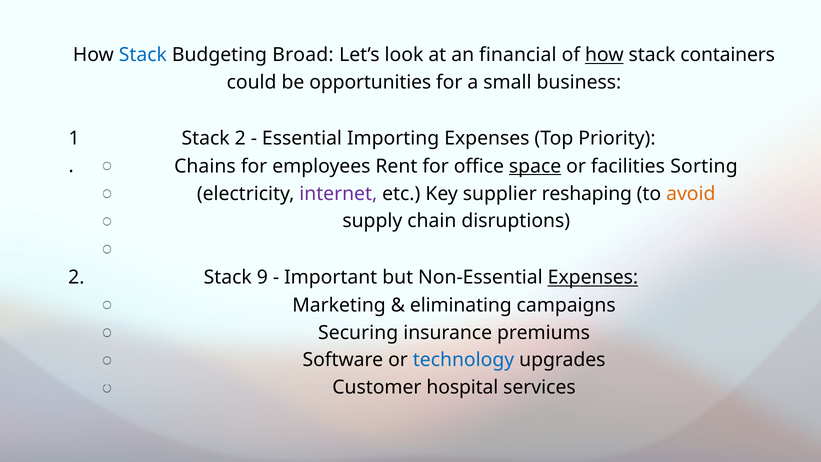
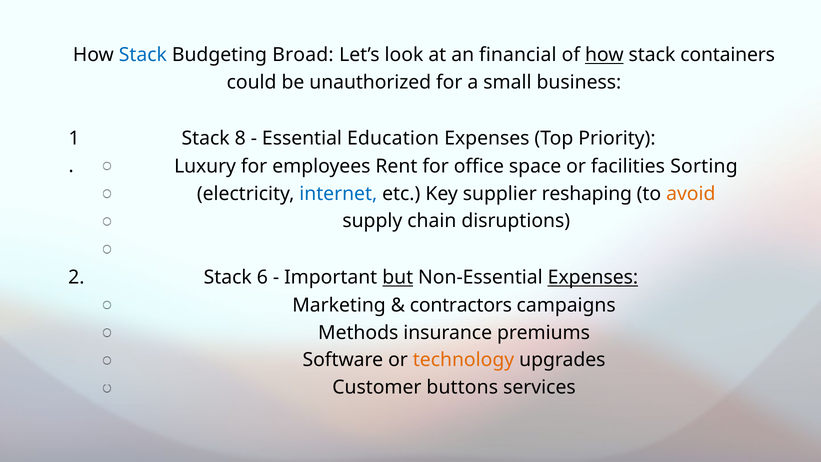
opportunities: opportunities -> unauthorized (370, 82)
Stack 2: 2 -> 8 (240, 138)
Importing: Importing -> Education (393, 138)
Chains: Chains -> Luxury (205, 166)
space underline: present -> none (535, 166)
internet colour: purple -> blue (338, 194)
9: 9 -> 6 (262, 277)
but underline: none -> present (398, 277)
eliminating: eliminating -> contractors (461, 305)
Securing: Securing -> Methods (358, 333)
technology colour: blue -> orange (464, 360)
hospital: hospital -> buttons (462, 387)
